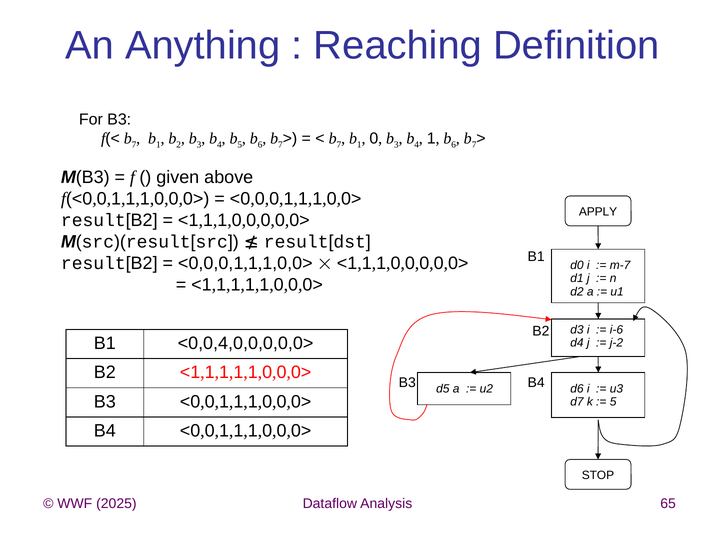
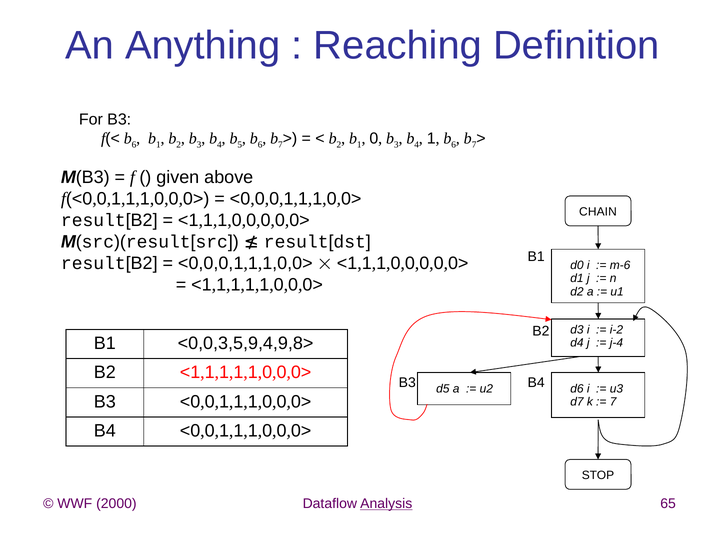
7: 7 -> 6 (134, 145)
7: 7 -> 2 (339, 145)
APPLY: APPLY -> CHAIN (598, 212)
m-7: m-7 -> m-6 (620, 265)
i-6: i-6 -> i-2 (616, 330)
<0,0,4,0,0,0,0,0>: <0,0,4,0,0,0,0,0> -> <0,0,3,5,9,4,9,8> (246, 344)
j-2: j-2 -> j-4 (616, 343)
5: 5 -> 7 (613, 402)
2025: 2025 -> 2000 (116, 504)
Analysis underline: none -> present (386, 504)
